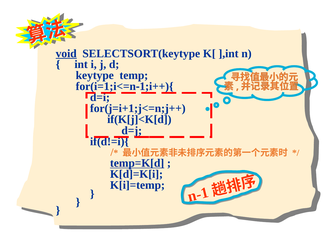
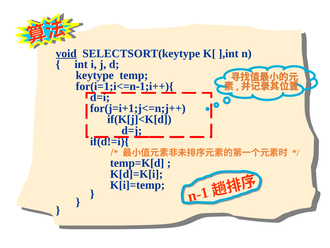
temp=K[d underline: present -> none (137, 163)
